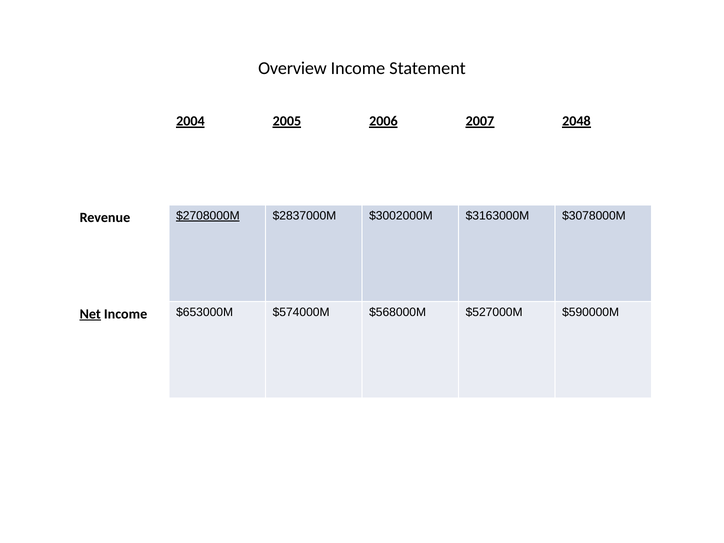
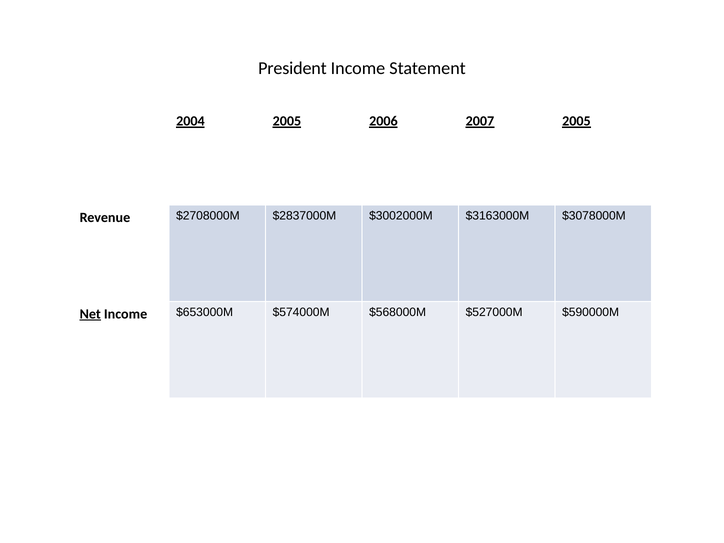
Overview: Overview -> President (292, 68)
2007 2048: 2048 -> 2005 (576, 121)
$2708000M underline: present -> none (208, 216)
